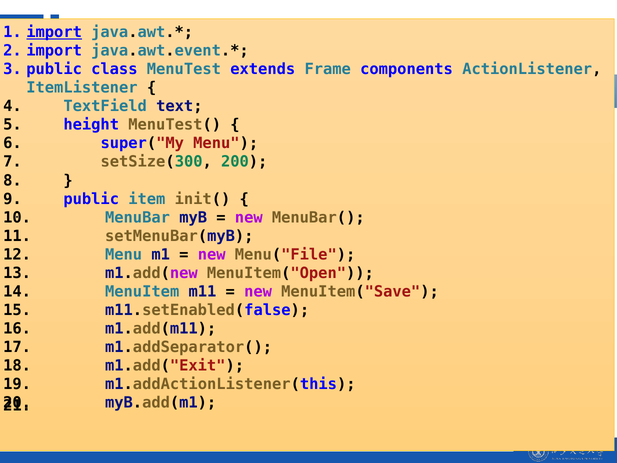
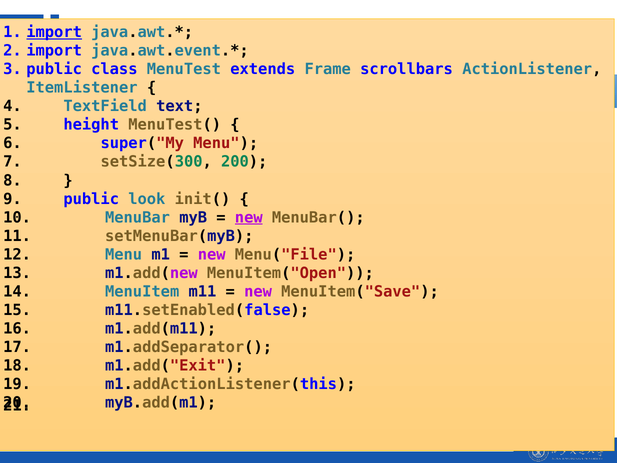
components: components -> scrollbars (407, 69)
item: item -> look (147, 199)
new underline: none -> present (249, 217)
